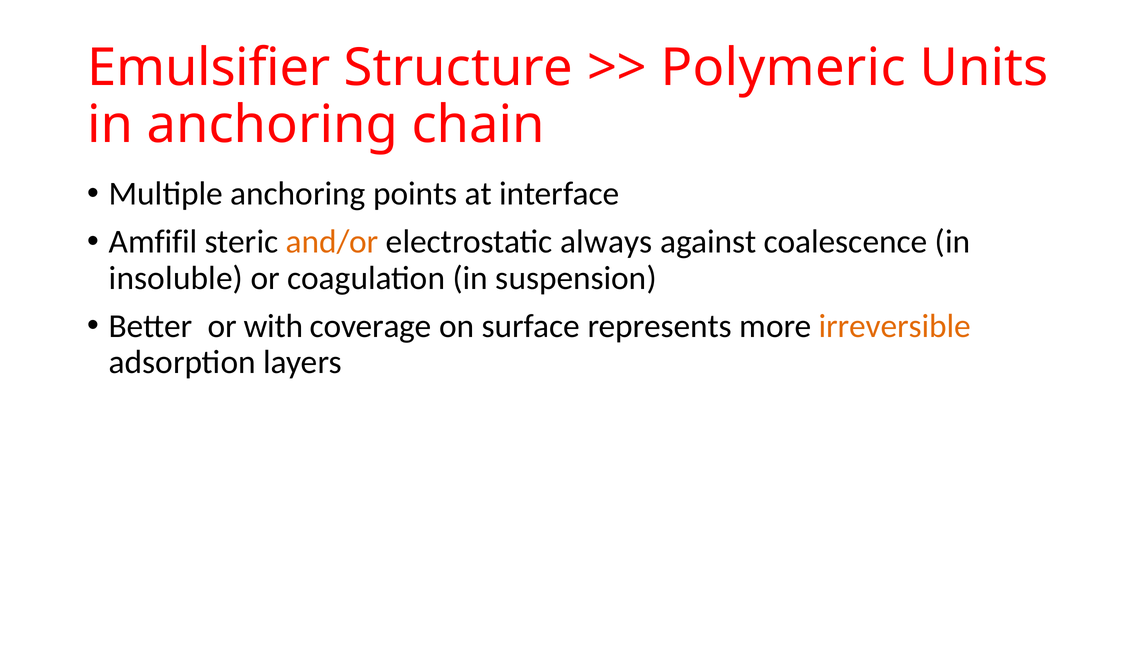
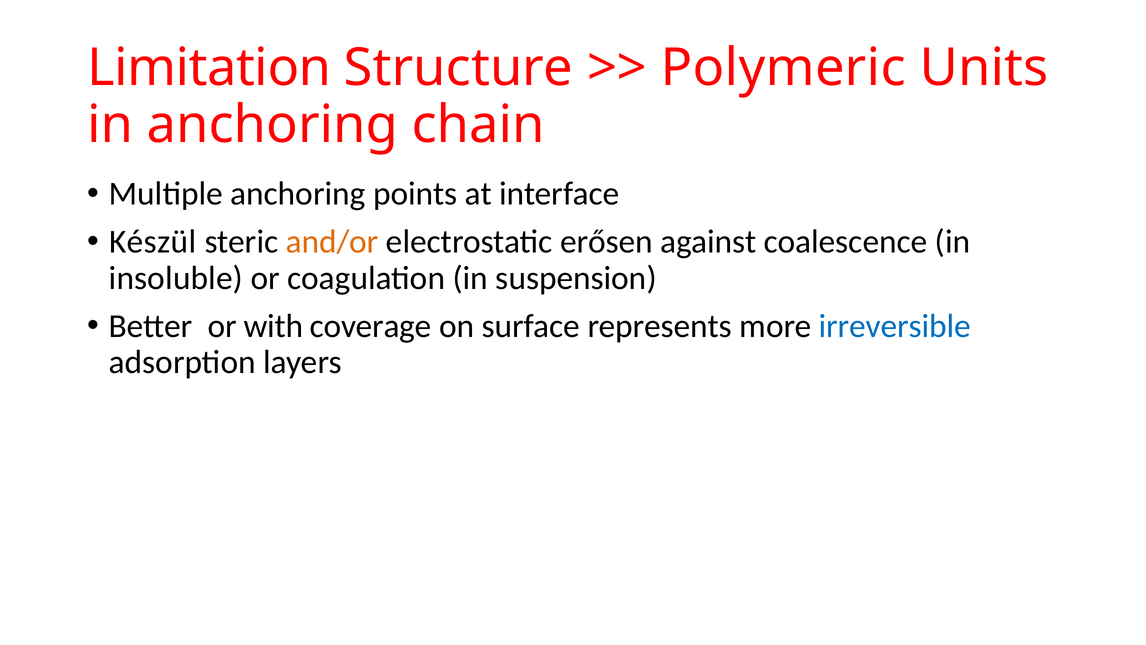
Emulsifier: Emulsifier -> Limitation (209, 68)
Amfifil: Amfifil -> Készül (153, 242)
always: always -> erősen (606, 242)
irreversible colour: orange -> blue (895, 326)
